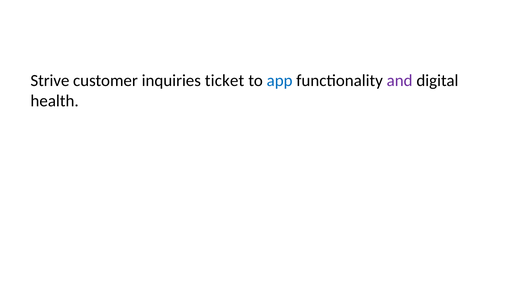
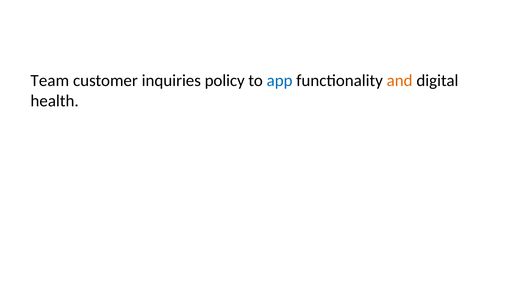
Strive: Strive -> Team (50, 81)
ticket: ticket -> policy (225, 81)
and colour: purple -> orange (400, 81)
